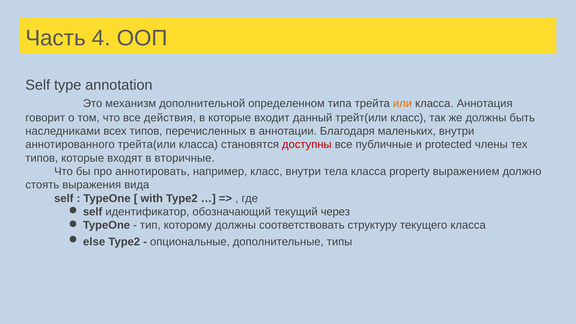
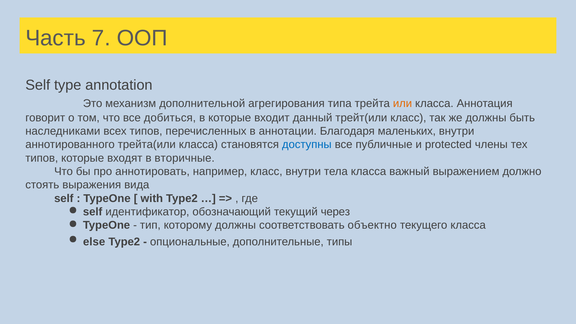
4: 4 -> 7 (101, 38)
определенном: определенном -> агрегирования (286, 104)
действия: действия -> добиться (170, 118)
доступны colour: red -> blue (307, 145)
property: property -> важный (409, 171)
структуру: структуру -> объектно (372, 225)
